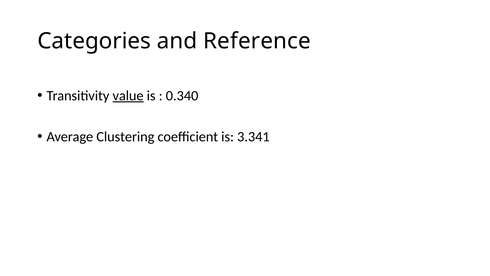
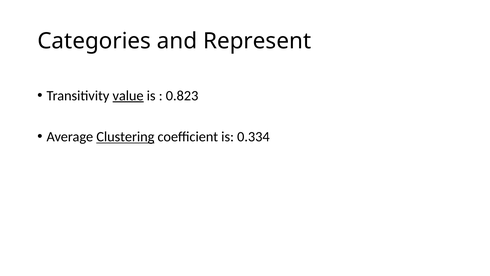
Reference: Reference -> Represent (257, 41)
0.340: 0.340 -> 0.823 (182, 96)
Clustering underline: none -> present (125, 137)
3.341: 3.341 -> 0.334 (253, 137)
